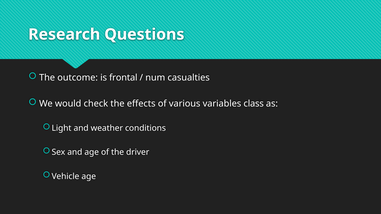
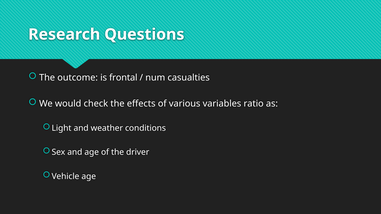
class: class -> ratio (254, 104)
